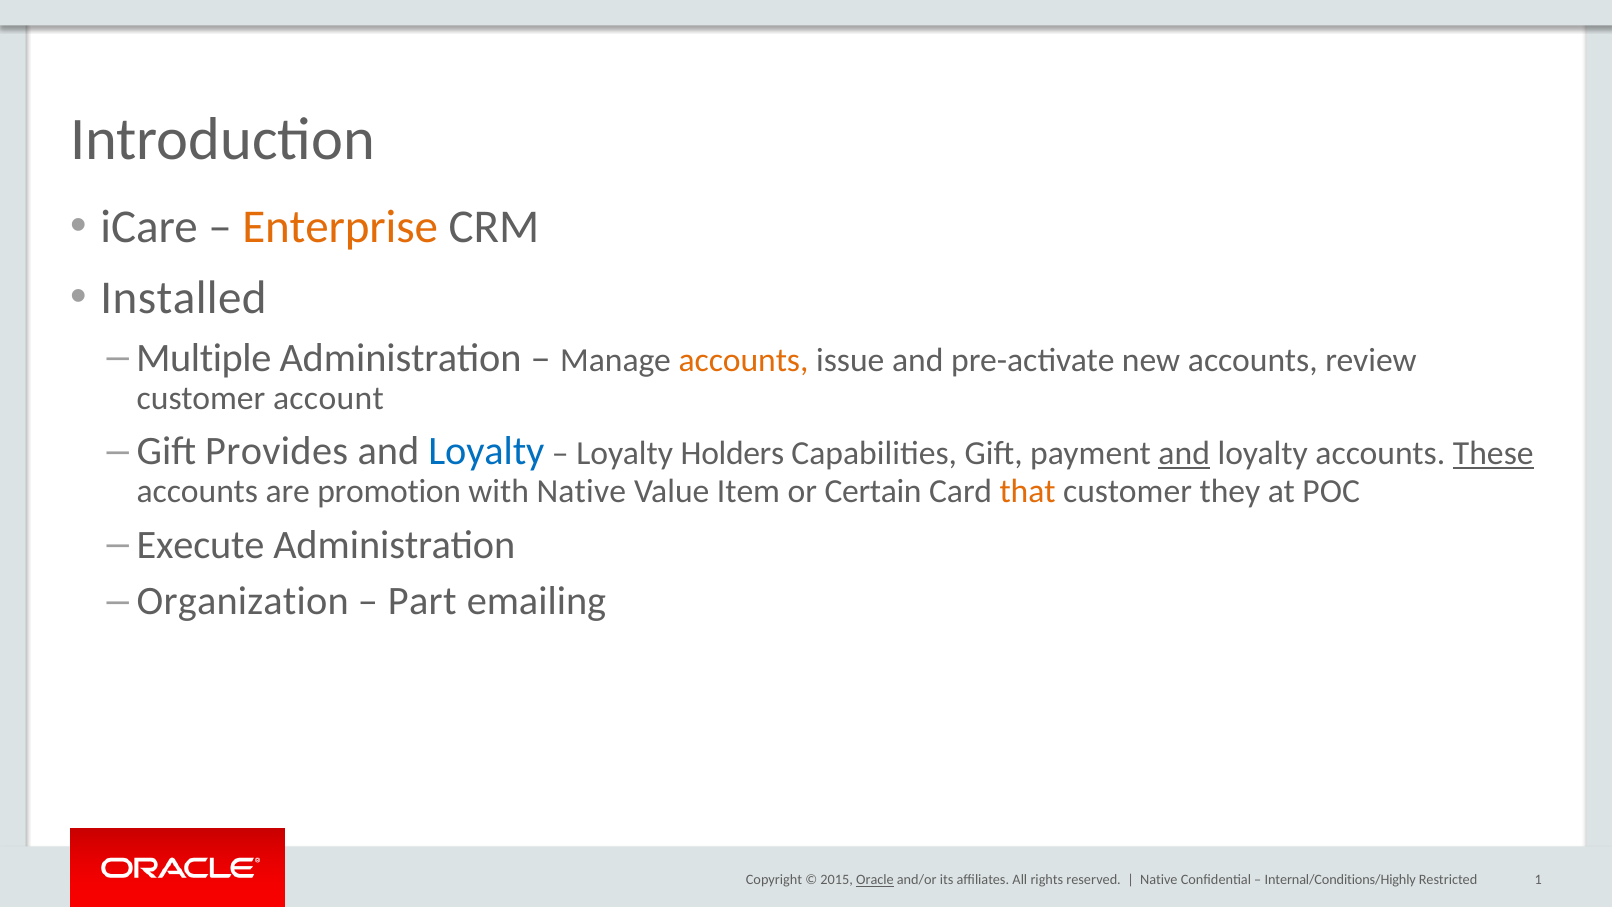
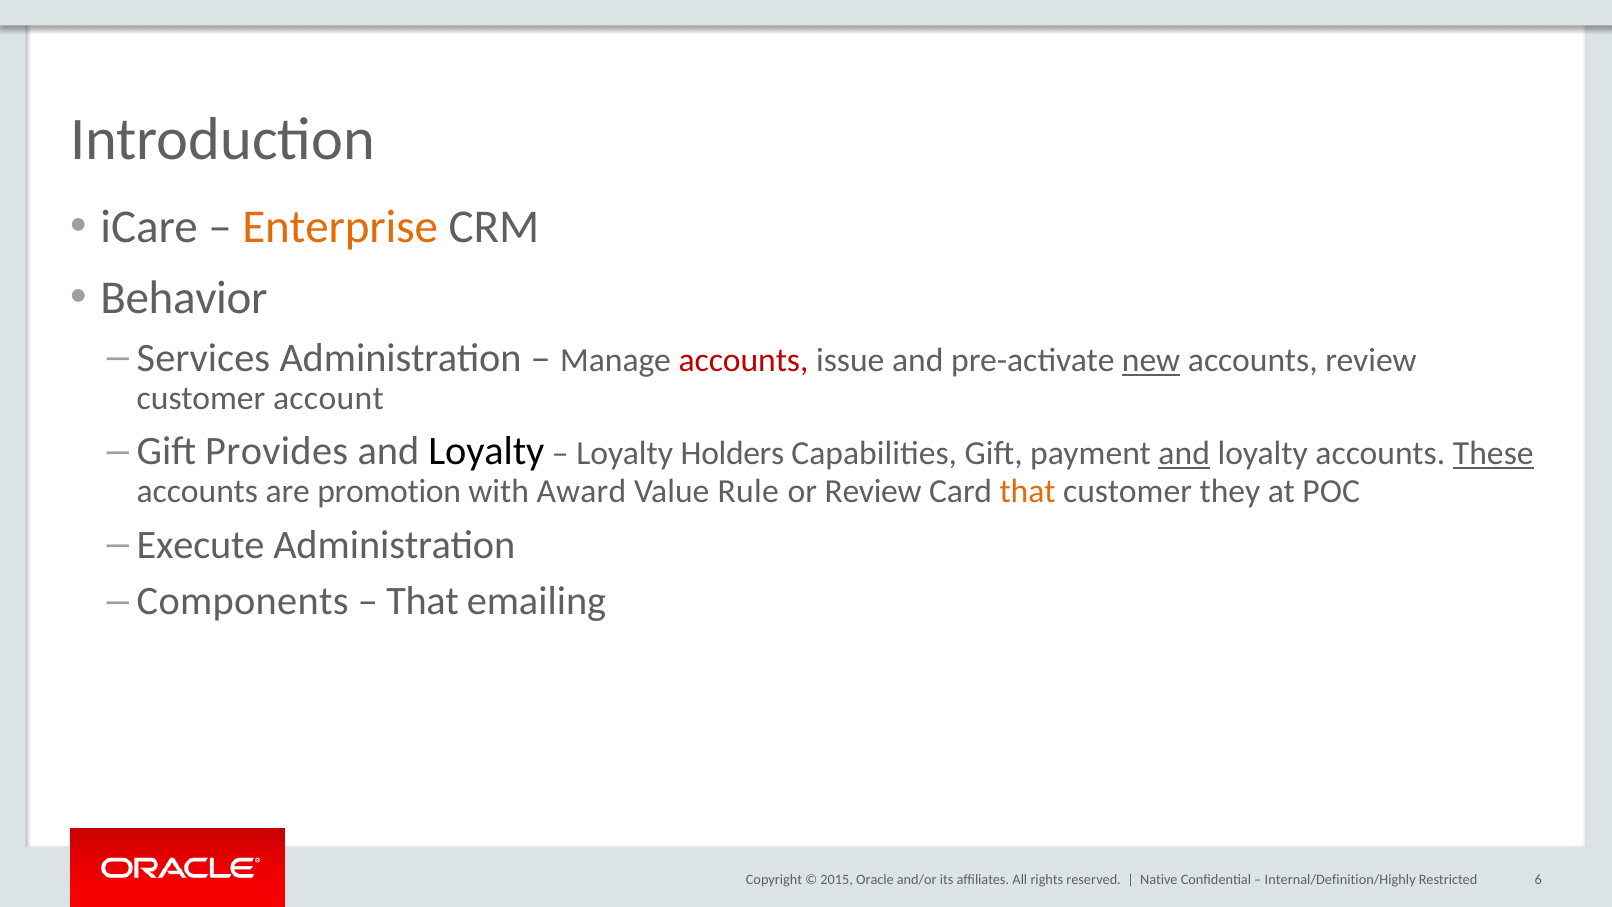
Installed: Installed -> Behavior (184, 298)
Multiple: Multiple -> Services (203, 358)
accounts colour: orange -> red (744, 360)
new underline: none -> present (1151, 360)
Loyalty colour: blue -> black (486, 451)
with Native: Native -> Award (581, 491)
Item: Item -> Rule (748, 491)
or Certain: Certain -> Review (873, 491)
Organization: Organization -> Components (243, 602)
Part: Part -> That (423, 602)
Oracle underline: present -> none (875, 880)
Internal/Conditions/Highly: Internal/Conditions/Highly -> Internal/Definition/Highly (1340, 880)
1: 1 -> 6 (1538, 880)
